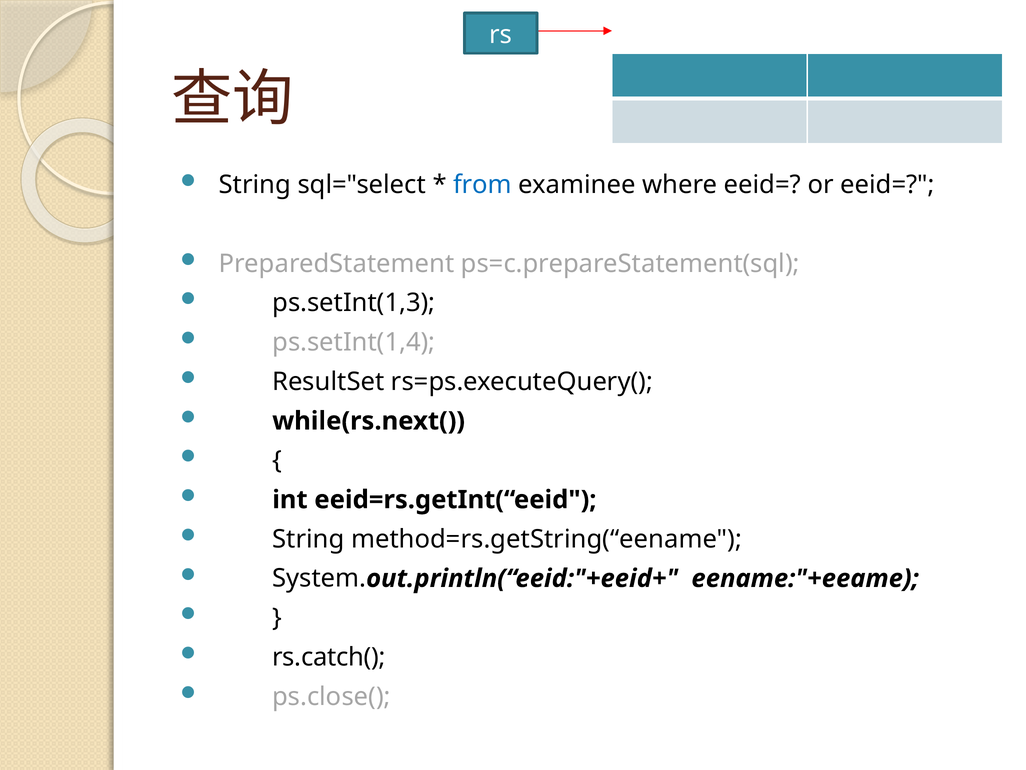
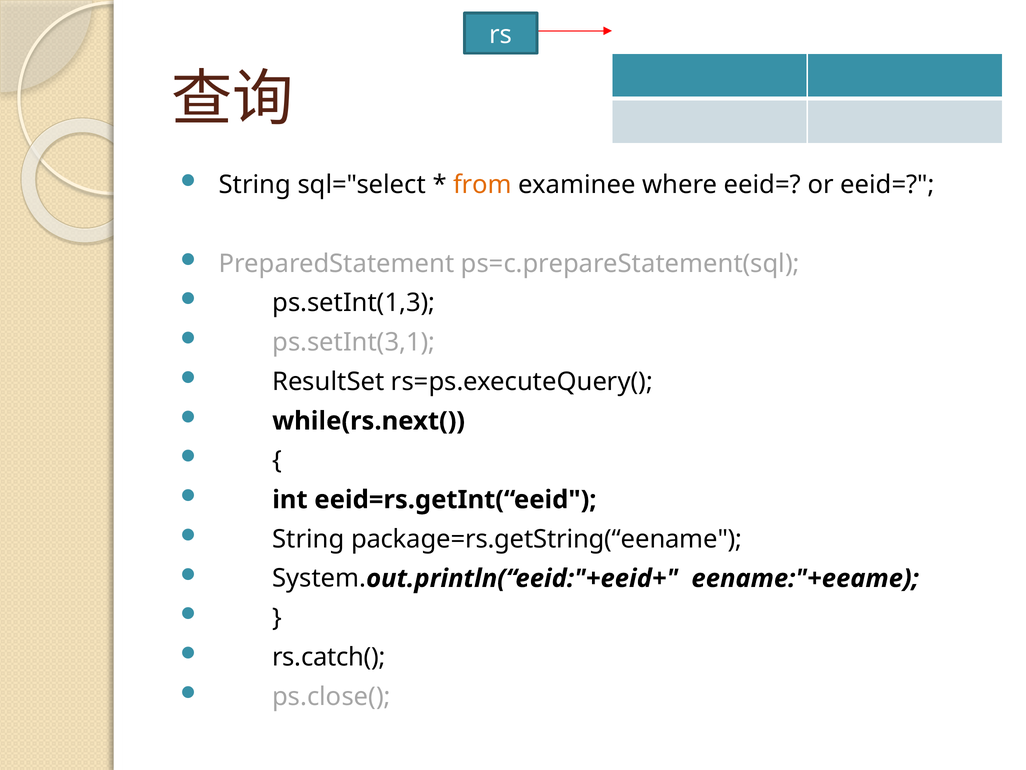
from colour: blue -> orange (483, 185)
ps.setInt(1,4: ps.setInt(1,4 -> ps.setInt(3,1 (354, 342)
method=rs.getString(“eename: method=rs.getString(“eename -> package=rs.getString(“eename (547, 539)
